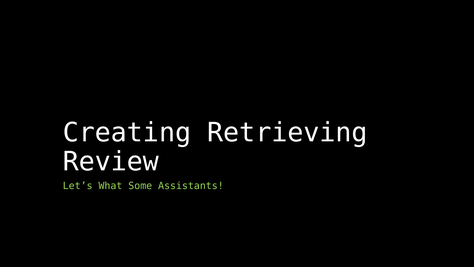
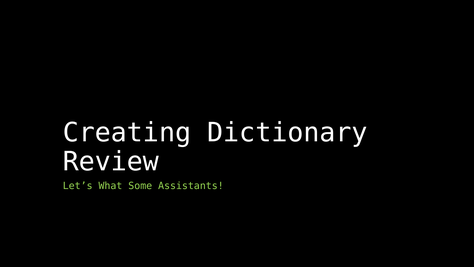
Retrieving: Retrieving -> Dictionary (287, 133)
